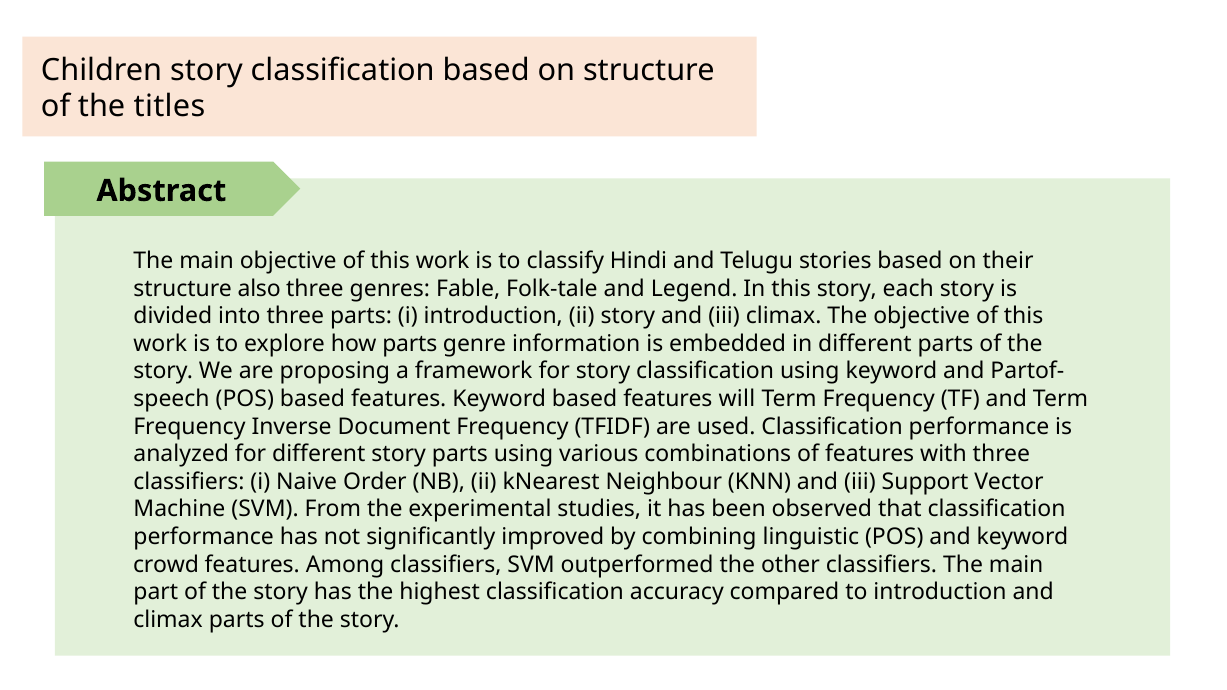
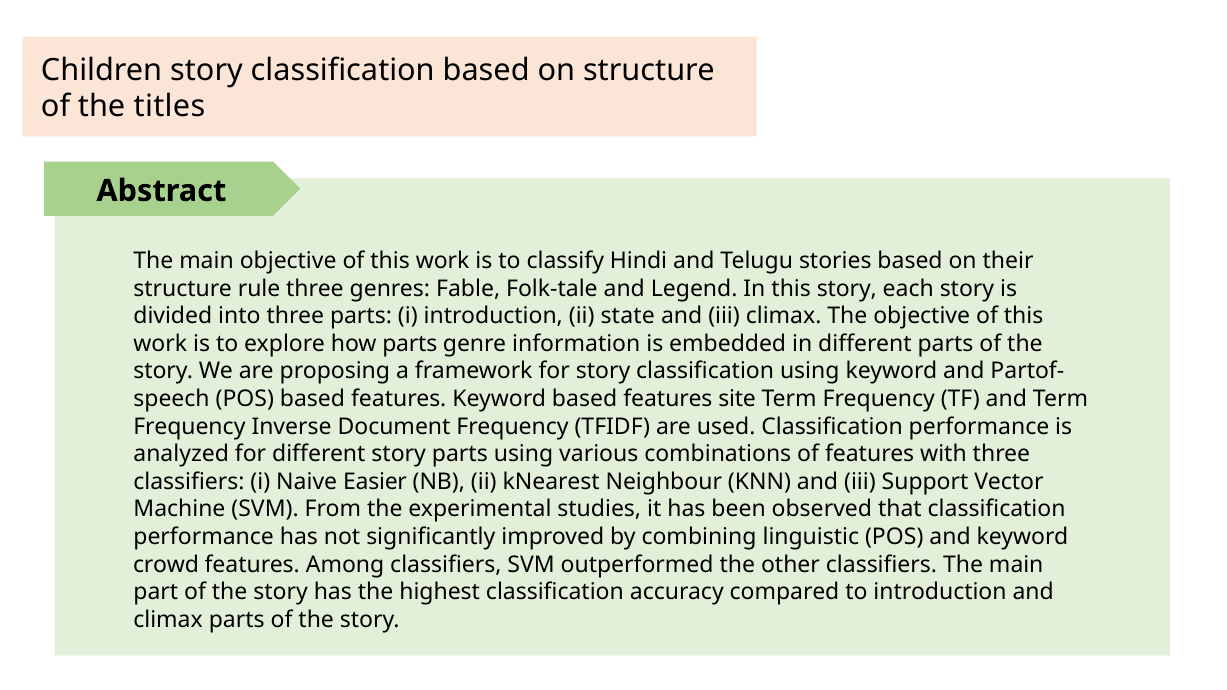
also: also -> rule (259, 289)
ii story: story -> state (628, 316)
will: will -> site (737, 399)
Order: Order -> Easier (375, 482)
